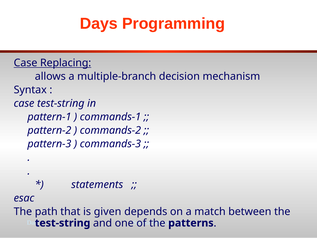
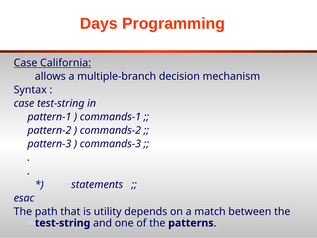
Replacing: Replacing -> California (66, 63)
given: given -> utility (108, 211)
